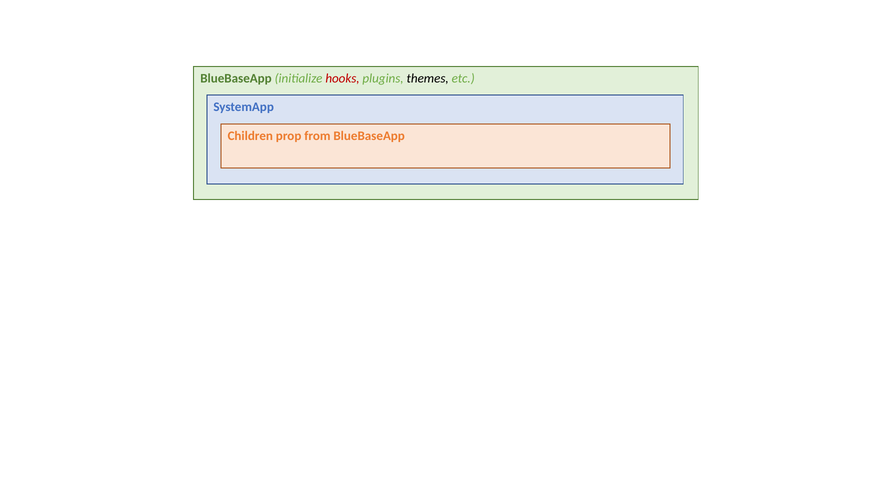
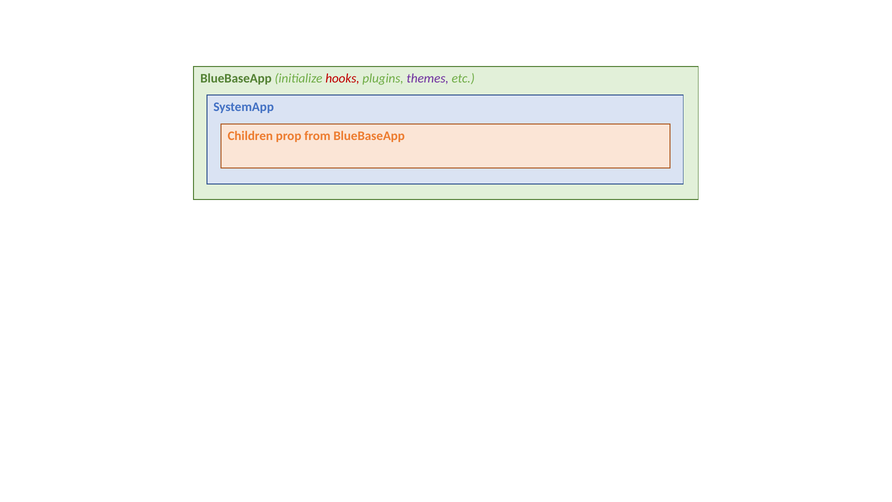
themes colour: black -> purple (428, 78)
